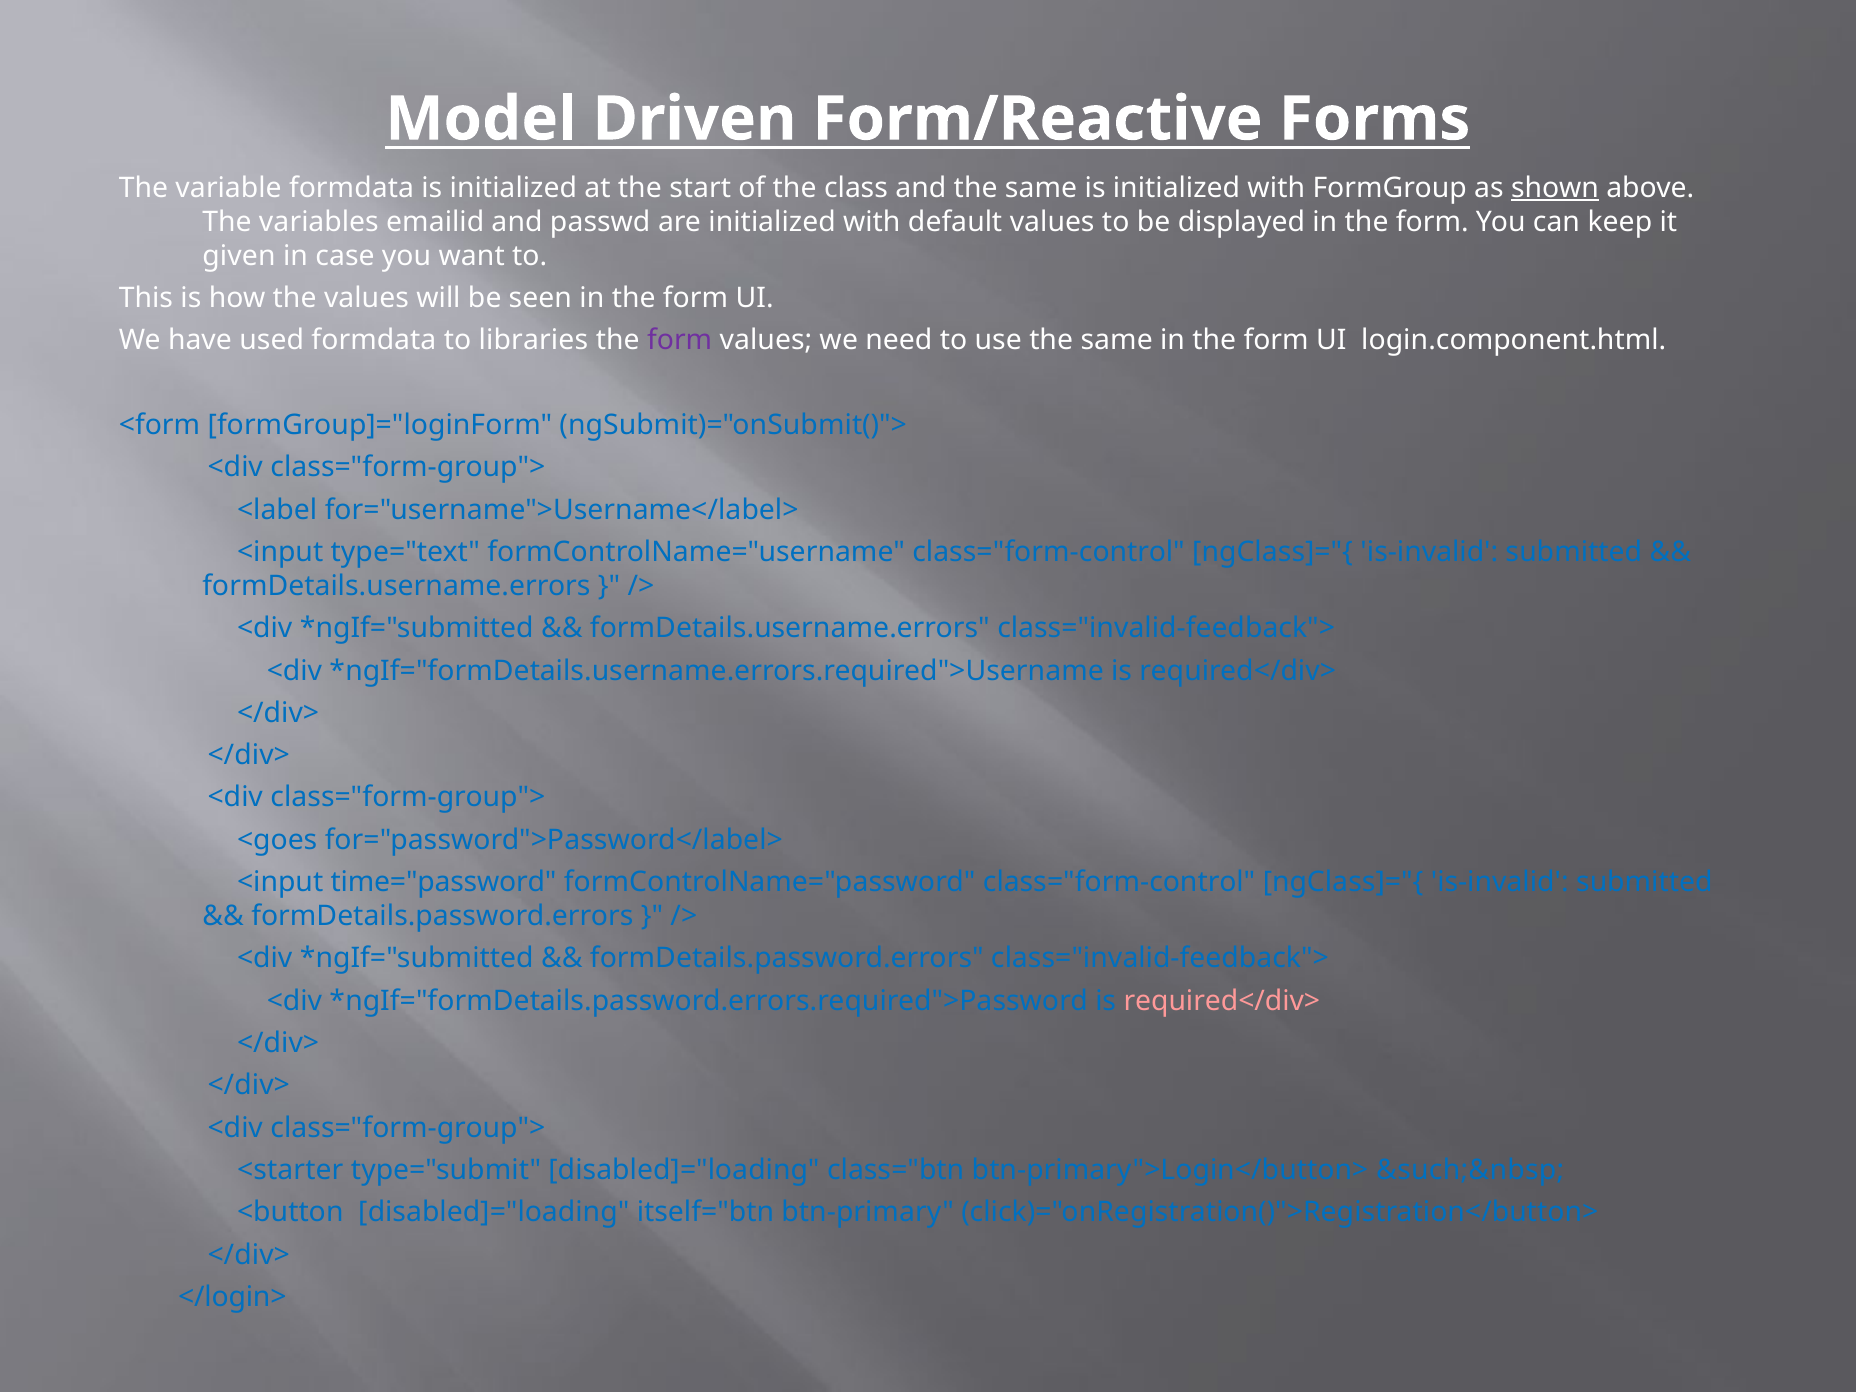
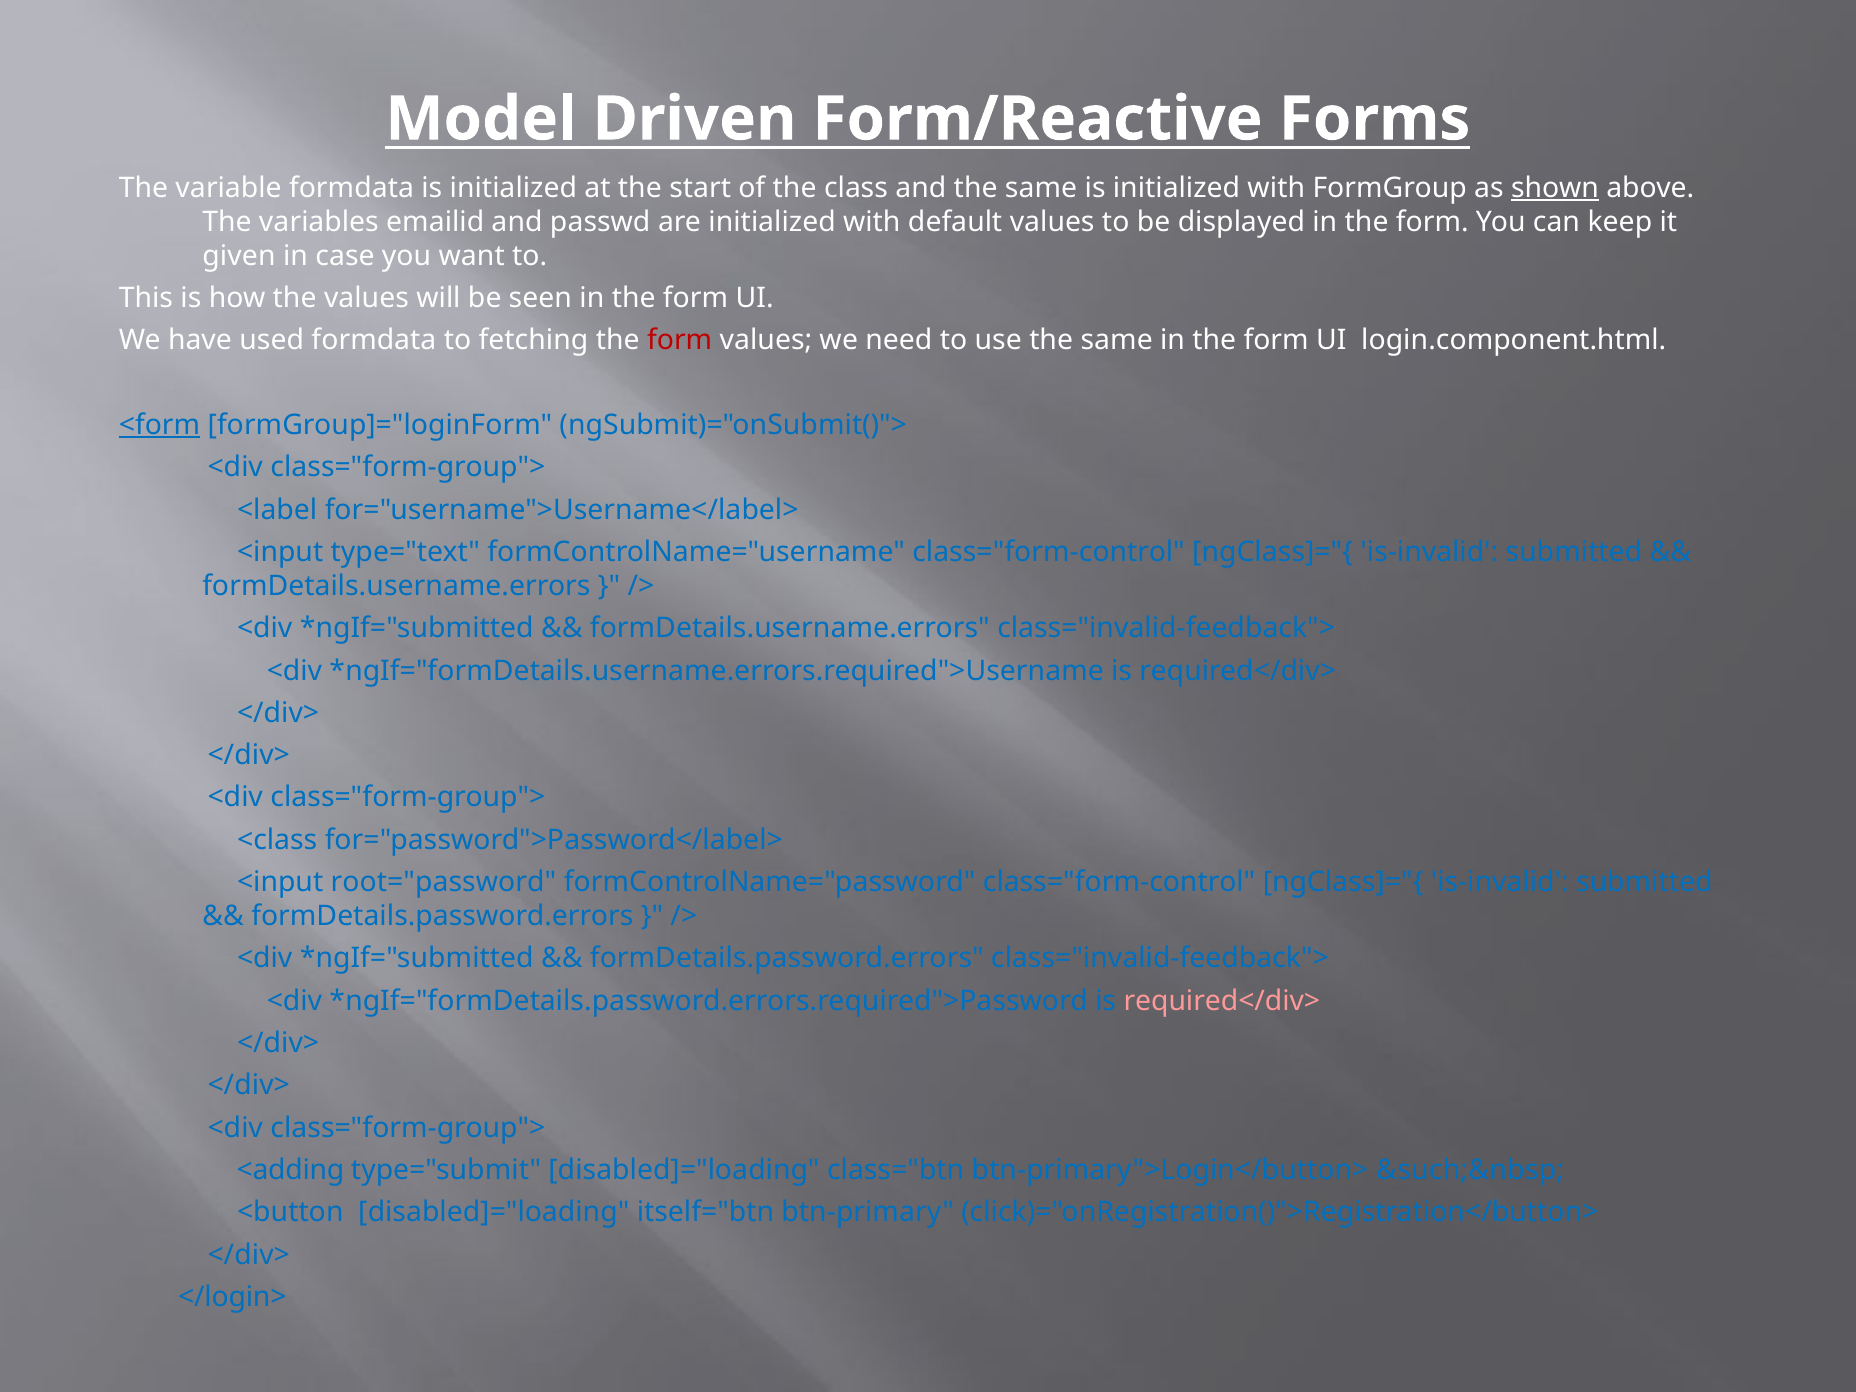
libraries: libraries -> fetching (533, 341)
form colour: purple -> red (680, 341)
<form underline: none -> present (159, 425)
<goes: <goes -> <class (277, 840)
time="password: time="password -> root="password (443, 882)
<starter: <starter -> <adding (290, 1170)
